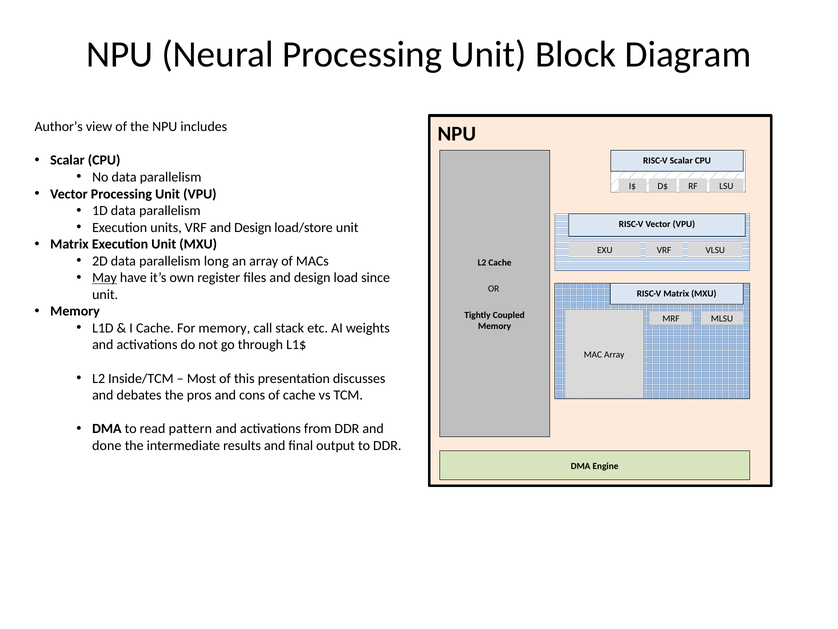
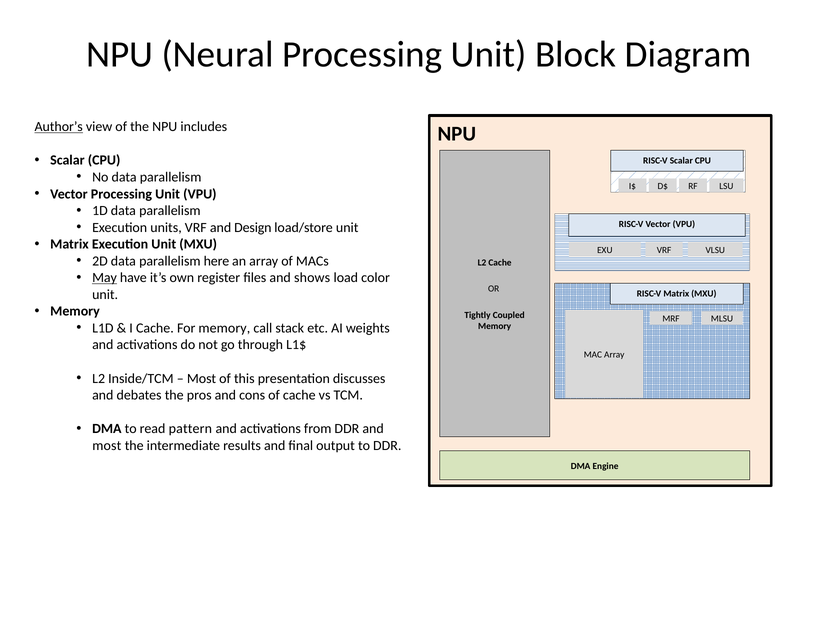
Author’s underline: none -> present (59, 127)
long: long -> here (216, 261)
files and design: design -> shows (312, 278)
since: since -> color (376, 278)
done: done -> most (107, 445)
